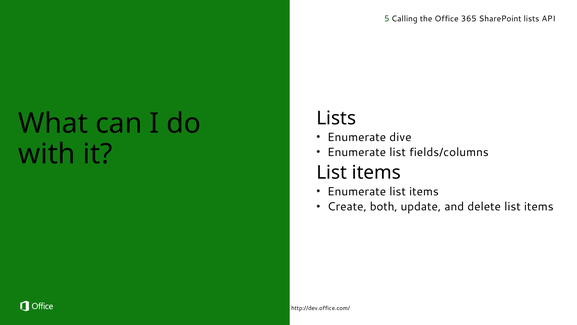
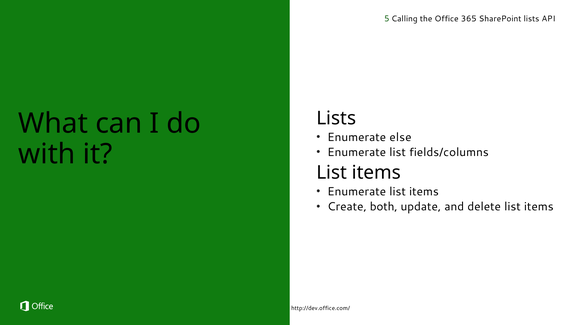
dive: dive -> else (400, 137)
